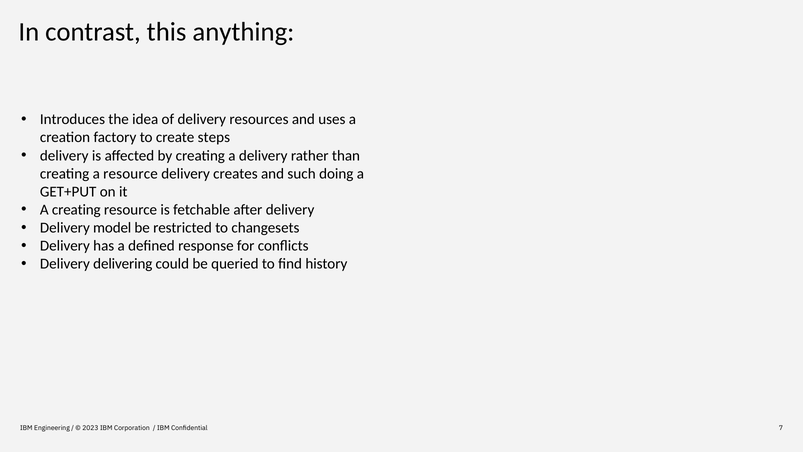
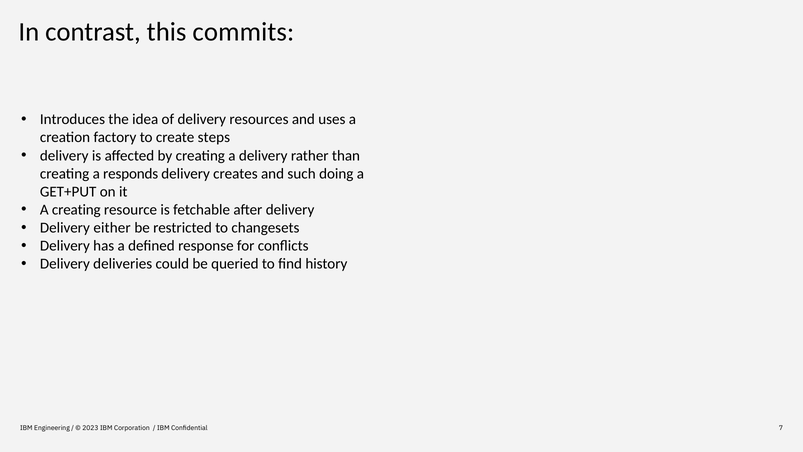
anything: anything -> commits (243, 32)
a resource: resource -> responds (131, 173)
model: model -> either (112, 228)
delivering: delivering -> deliveries (123, 264)
